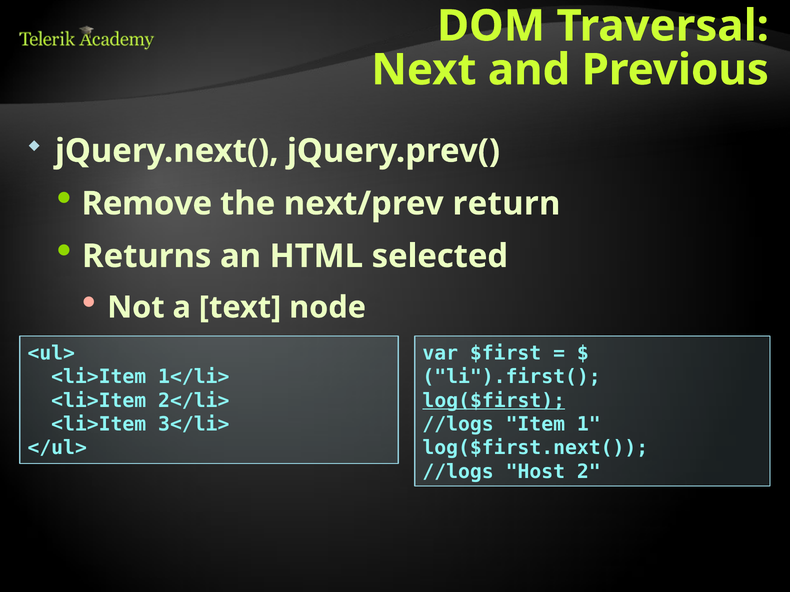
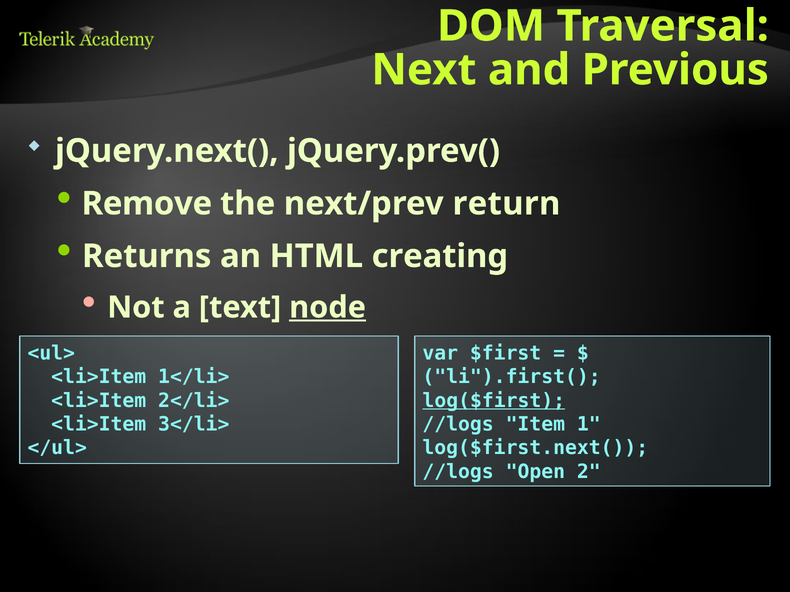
selected: selected -> creating (440, 256)
node underline: none -> present (328, 308)
Host: Host -> Open (535, 472)
